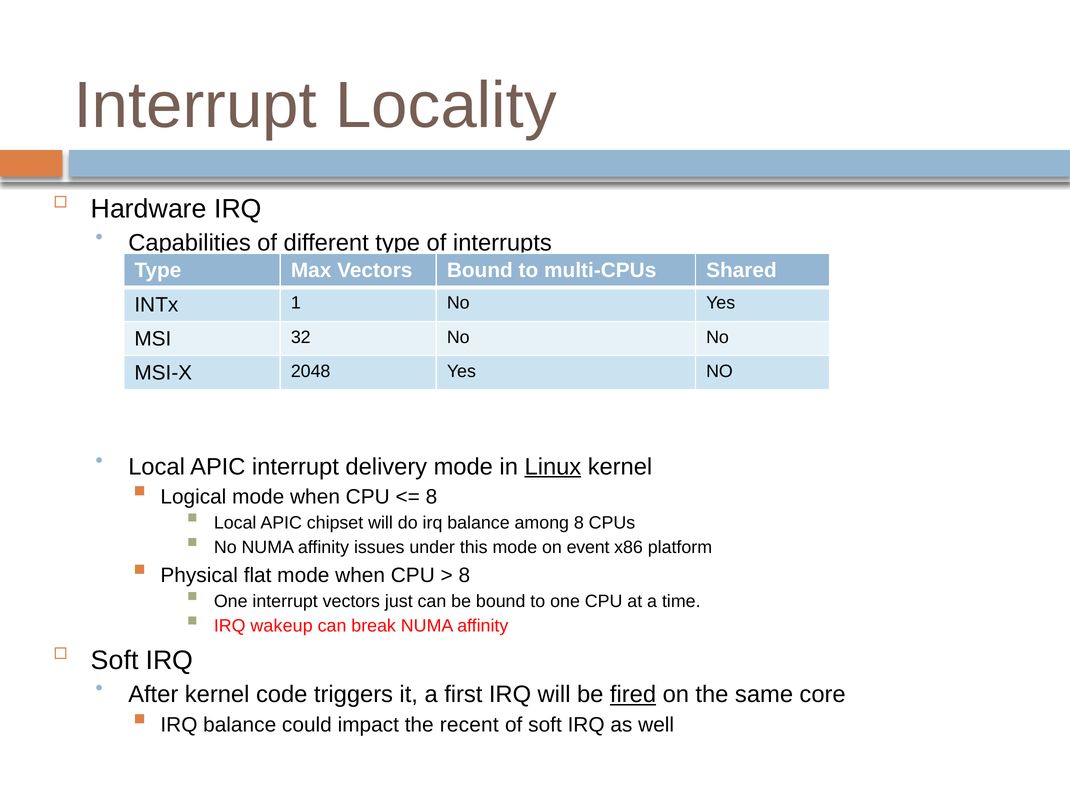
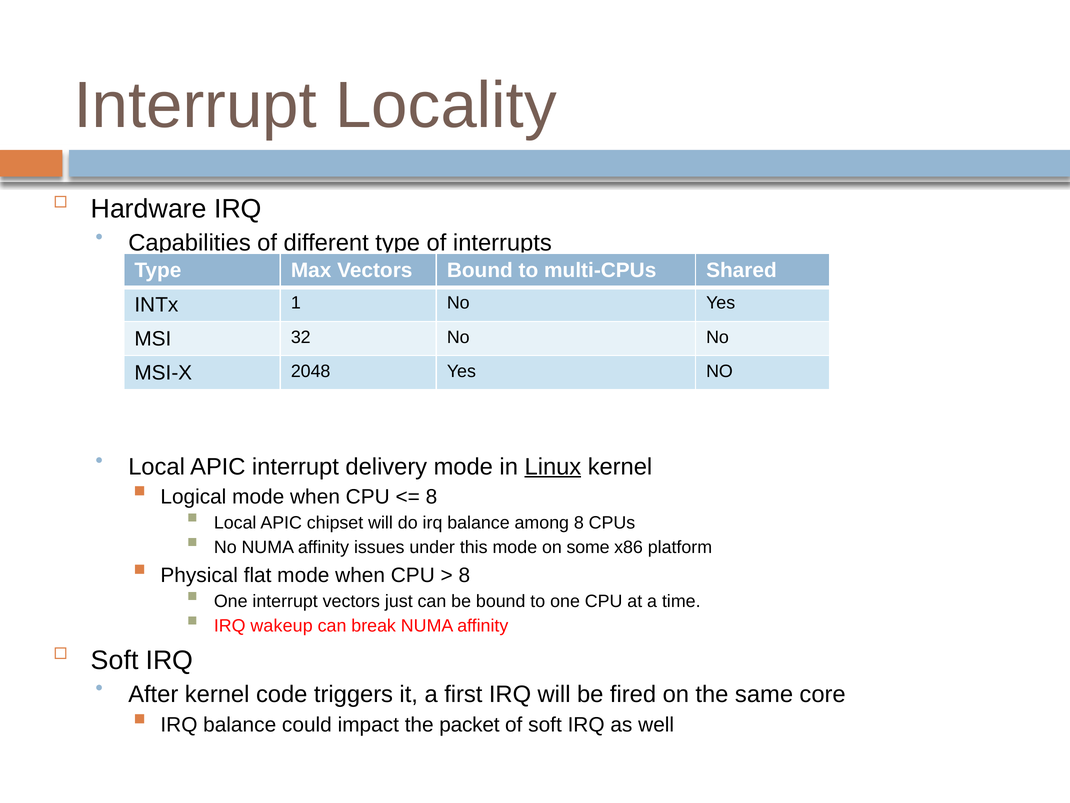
event: event -> some (588, 547)
fired underline: present -> none (633, 694)
recent: recent -> packet (469, 725)
